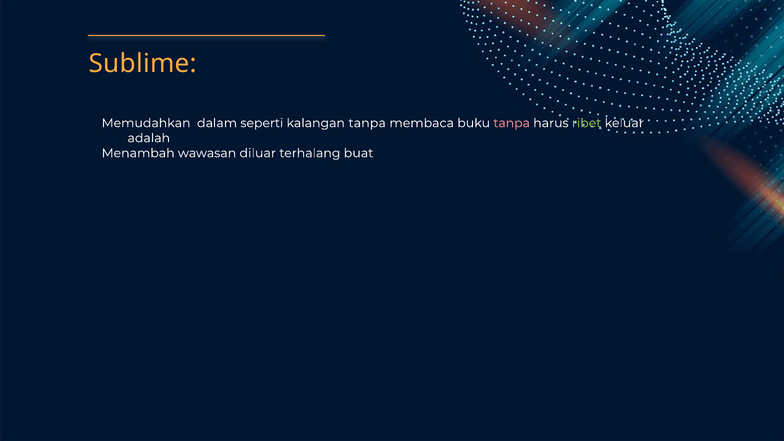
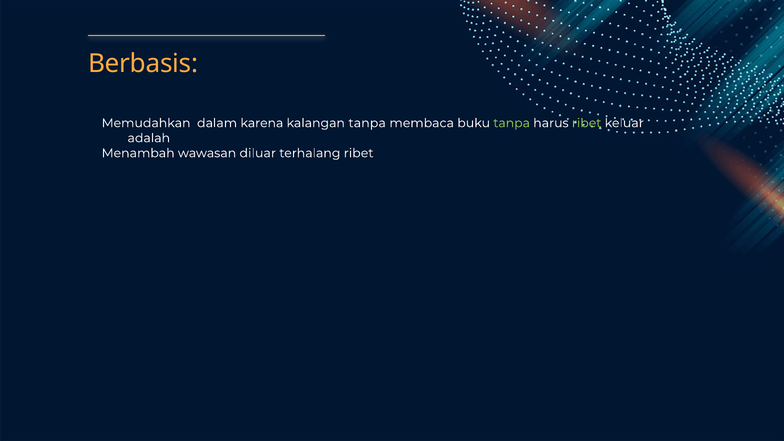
Sublime: Sublime -> Berbasis (143, 64)
seperti: seperti -> karena (262, 123)
tanpa colour: pink -> light green (512, 123)
terhalang buat: buat -> ribet (359, 153)
